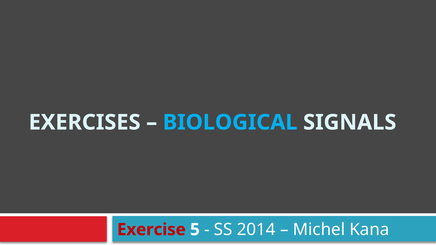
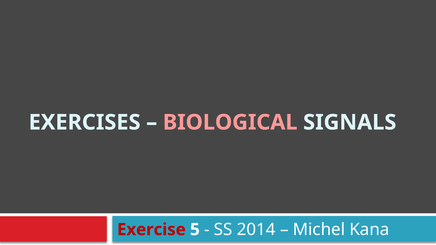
BIOLOGICAL colour: light blue -> pink (230, 122)
